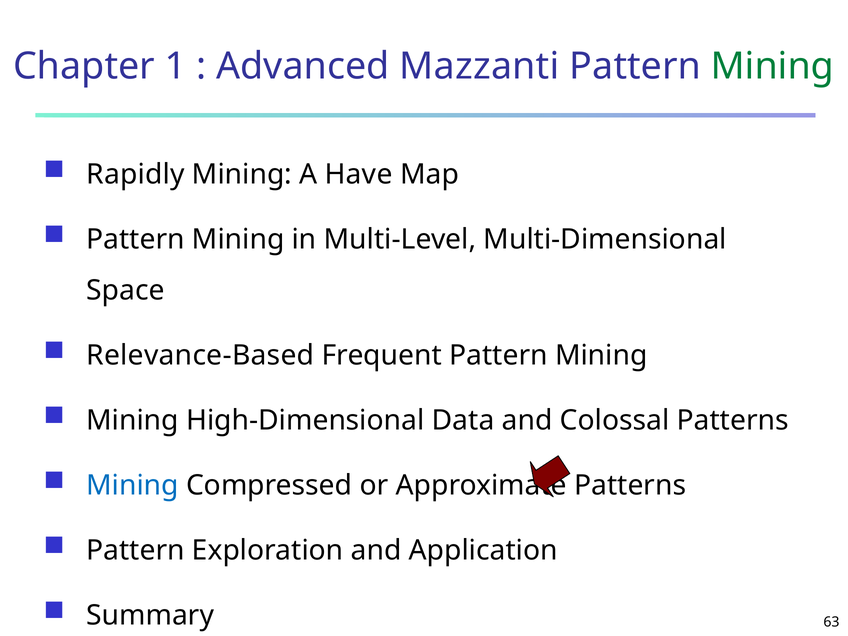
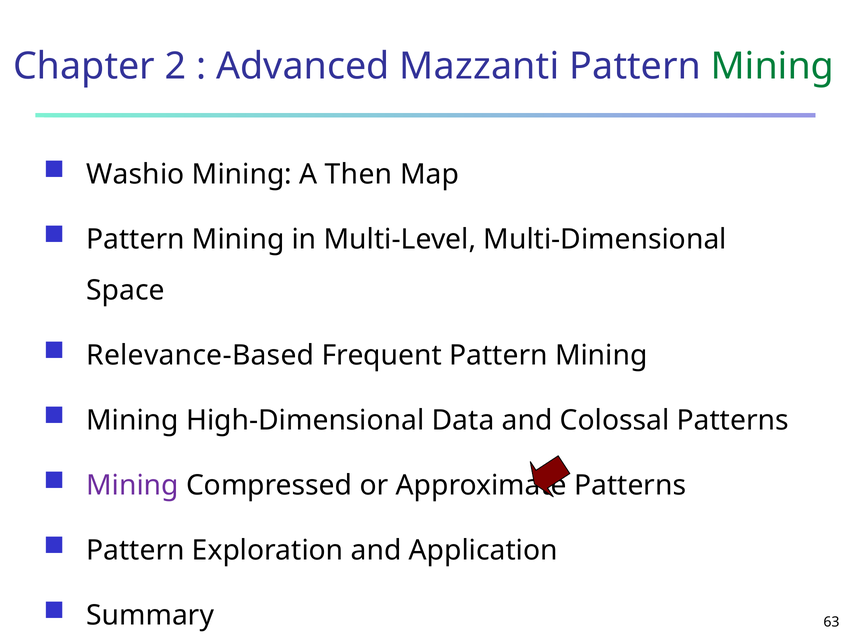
1: 1 -> 2 (176, 66)
Rapidly: Rapidly -> Washio (135, 174)
Have: Have -> Then (359, 174)
Mining colour: blue -> purple (132, 485)
